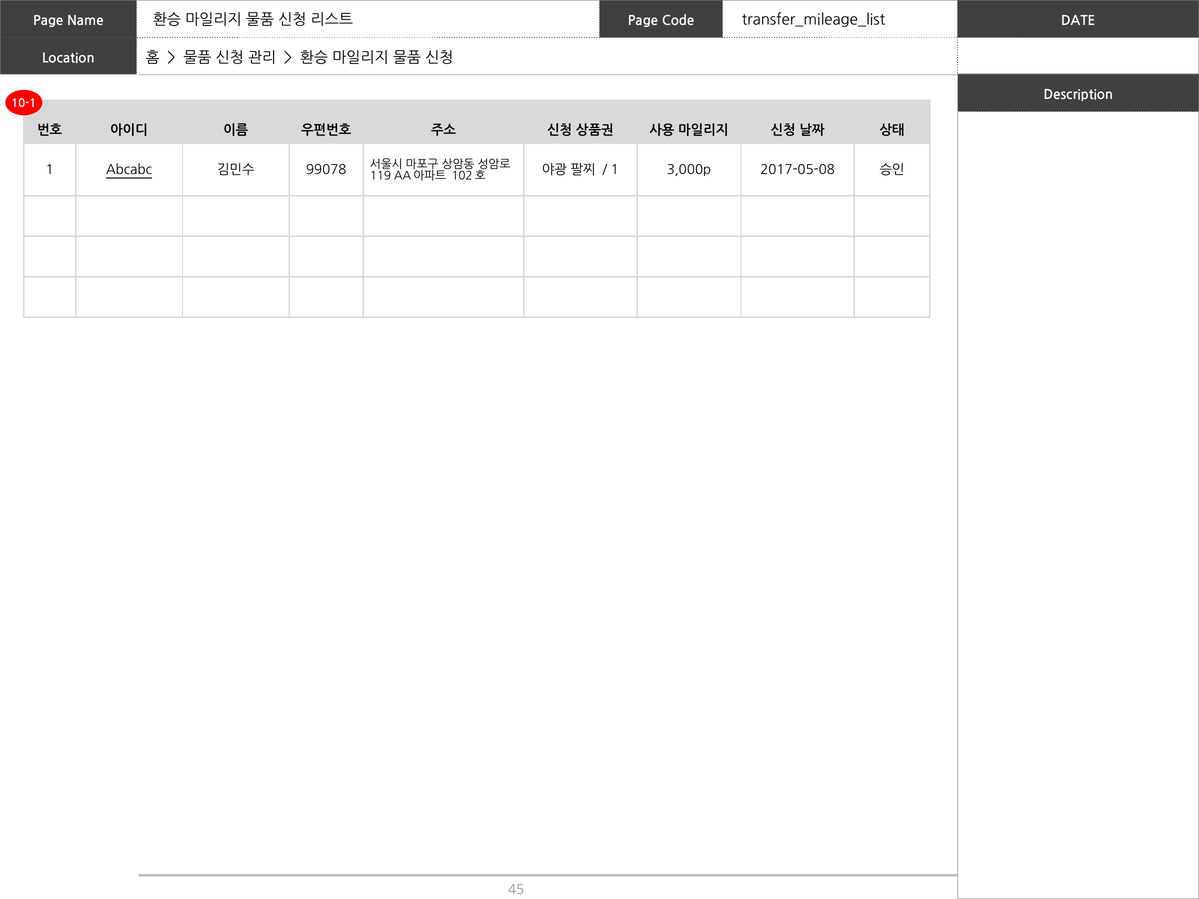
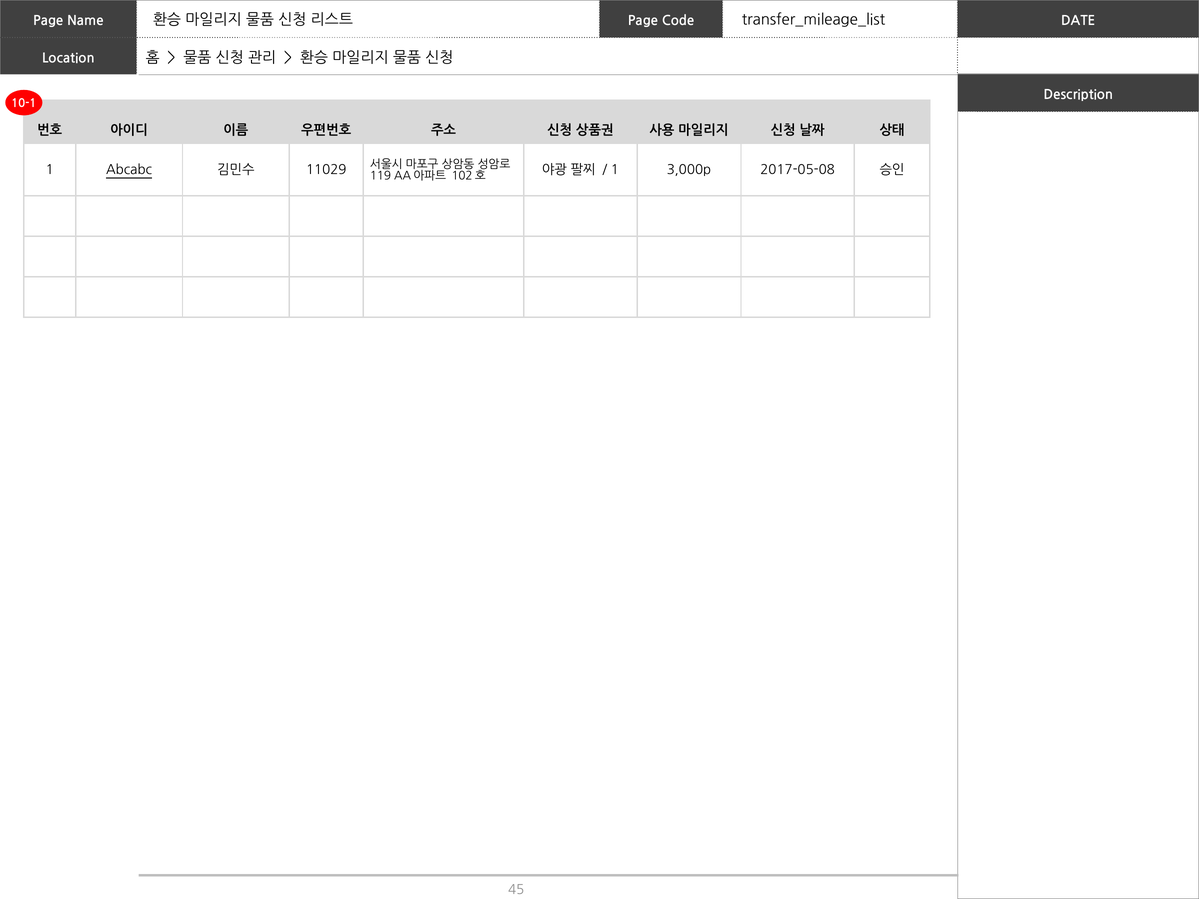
99078: 99078 -> 11029 (326, 170)
